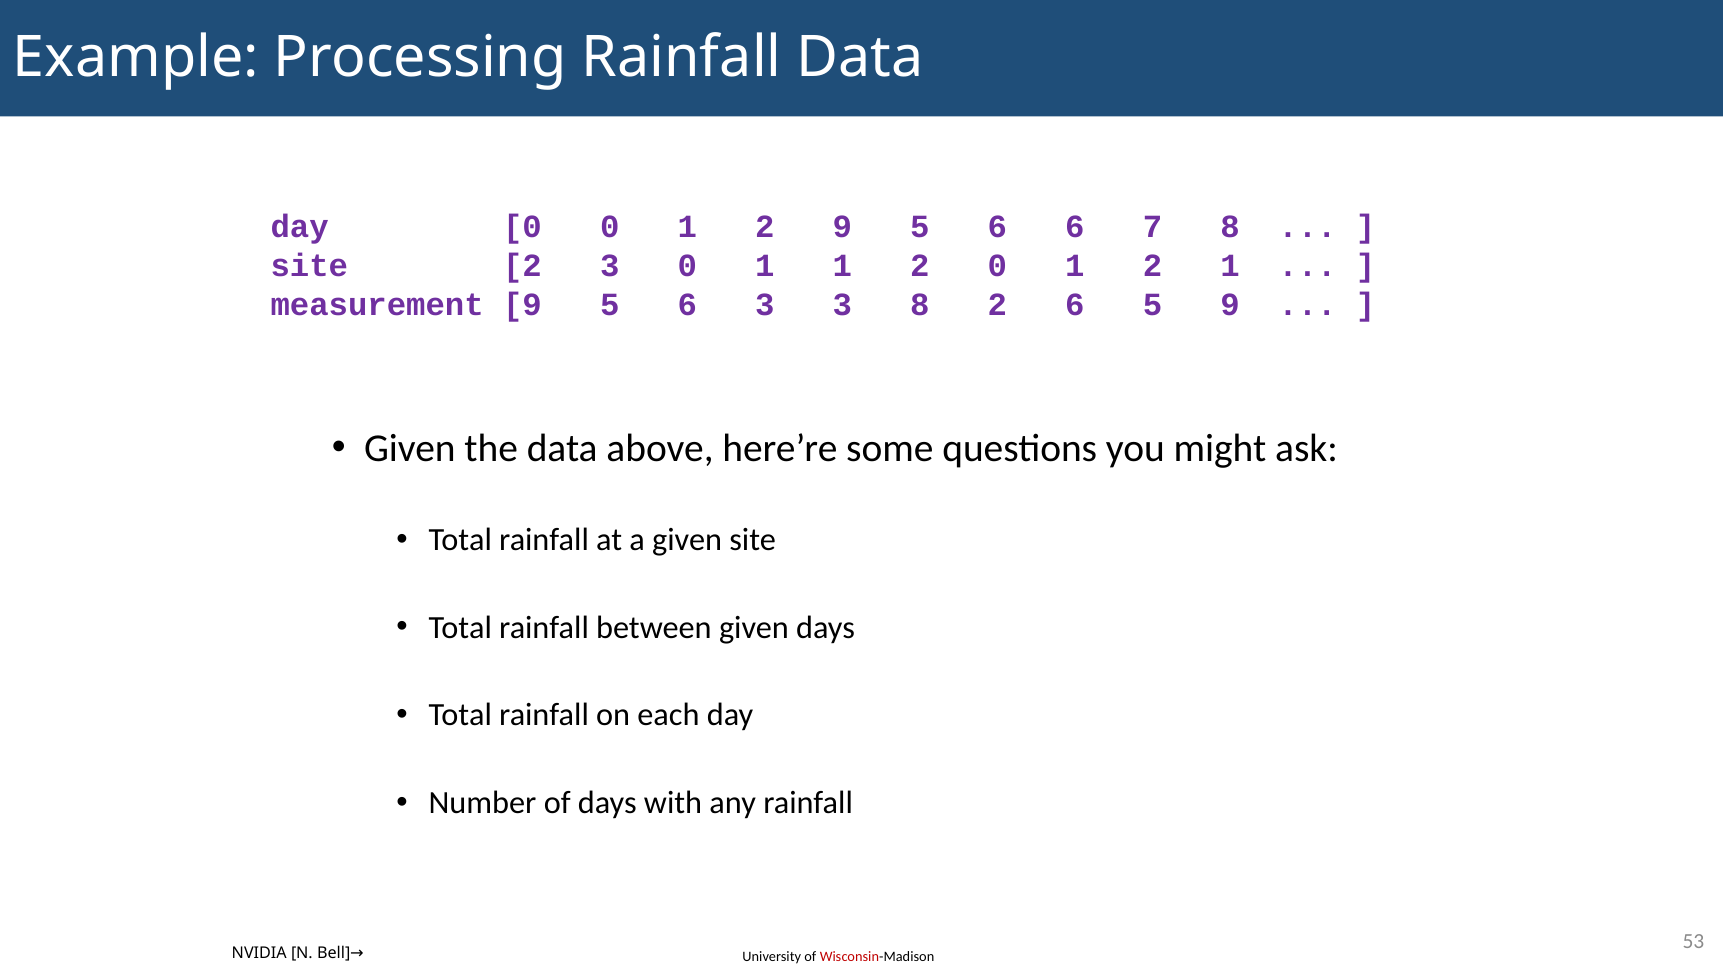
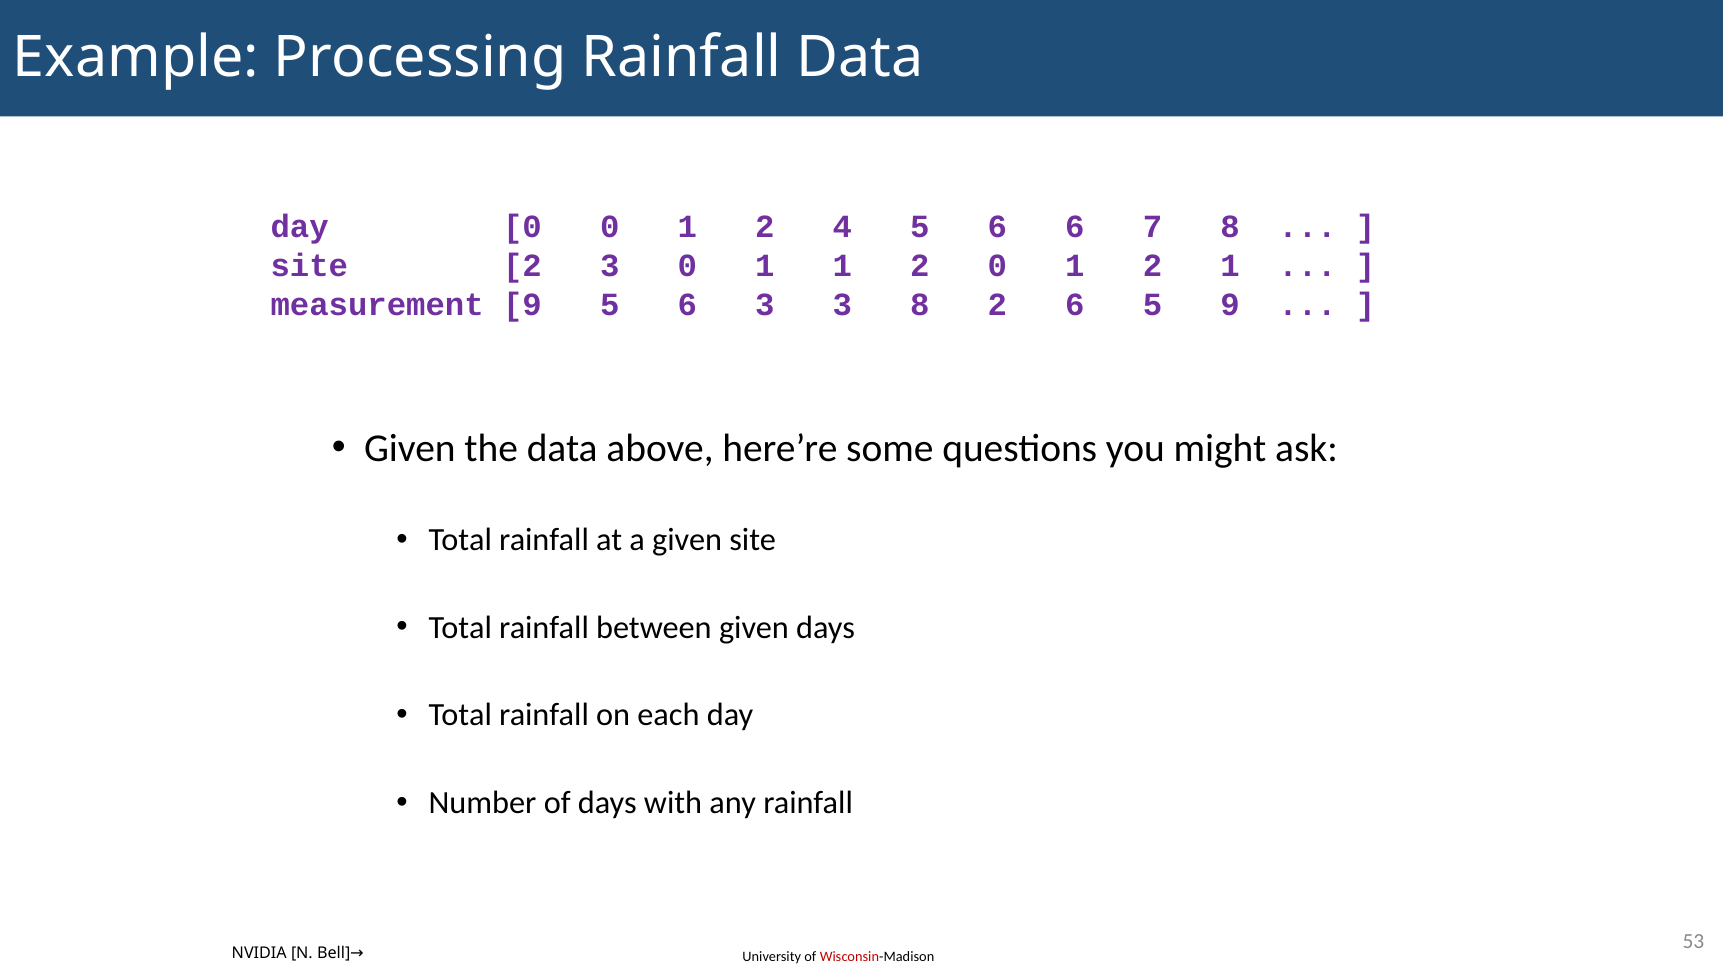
2 9: 9 -> 4 (842, 227)
